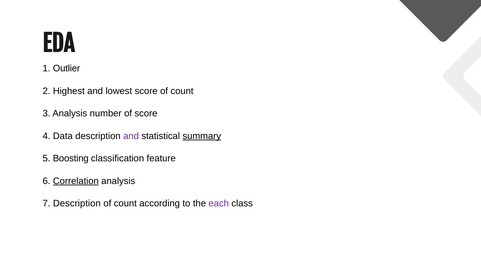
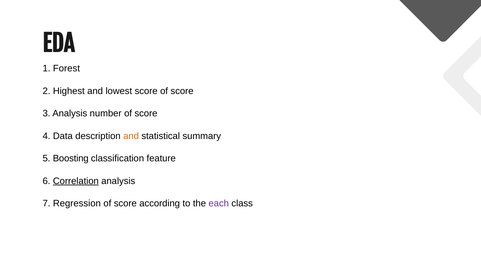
Outlier: Outlier -> Forest (66, 68)
count: count -> score (182, 91)
and colour: purple -> orange (131, 136)
summary underline: present -> none (202, 136)
7 Description: Description -> Regression (77, 203)
count: count -> score (125, 203)
